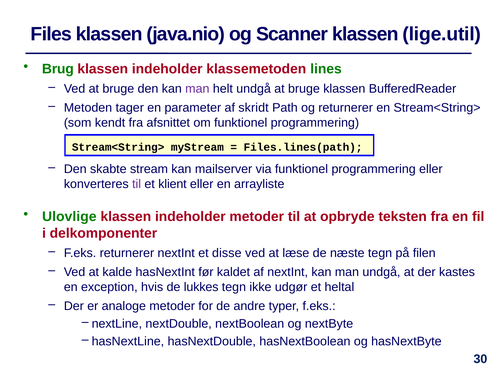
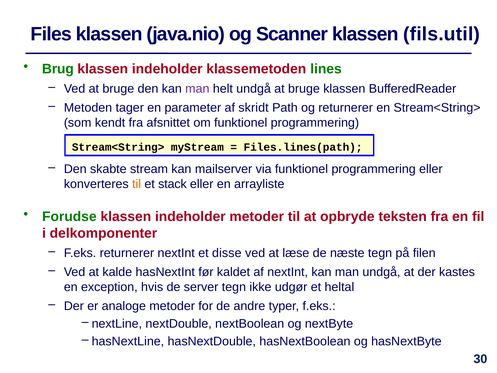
lige.util: lige.util -> fils.util (442, 34)
til colour: purple -> orange (137, 184)
klient: klient -> stack (172, 184)
Ulovlige: Ulovlige -> Forudse (69, 216)
lukkes: lukkes -> server (201, 287)
